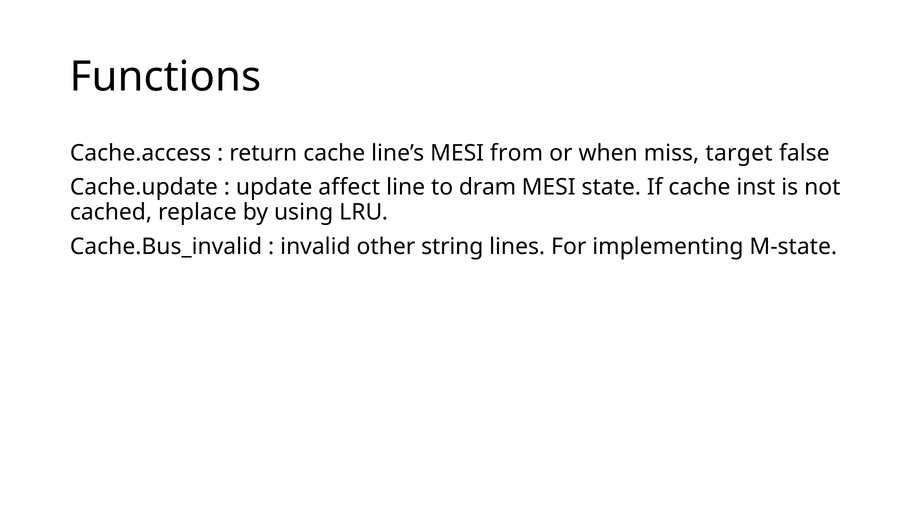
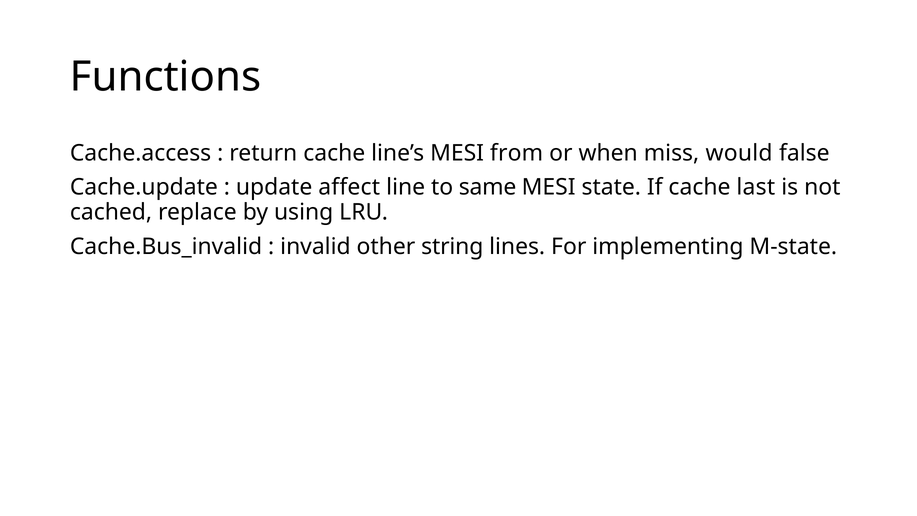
target: target -> would (739, 153)
dram: dram -> same (488, 187)
inst: inst -> last (756, 187)
